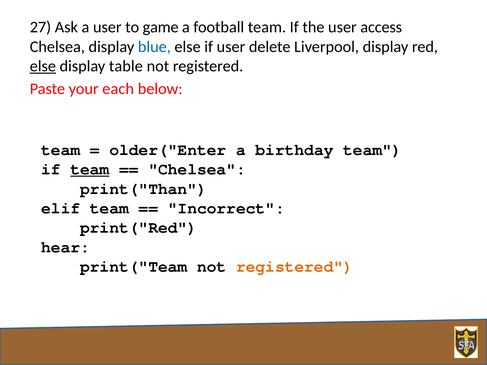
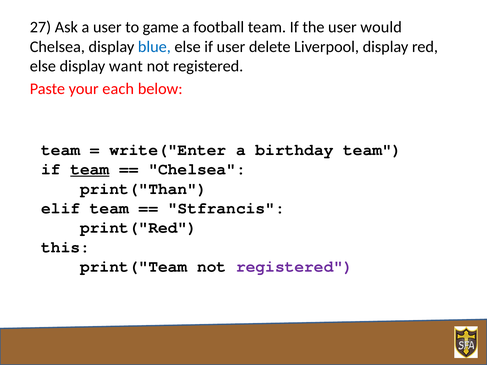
access: access -> would (381, 27)
else underline: present -> none (43, 66)
table: table -> want (126, 66)
older("Enter: older("Enter -> write("Enter (168, 150)
Incorrect: Incorrect -> Stfrancis (226, 208)
hear: hear -> this (66, 247)
registered colour: orange -> purple (295, 267)
